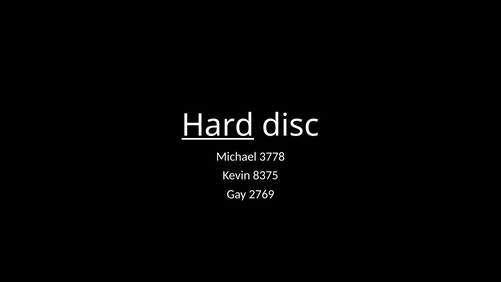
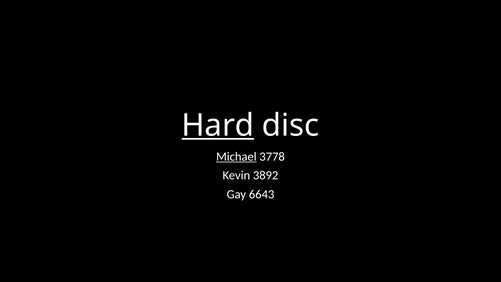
Michael underline: none -> present (236, 157)
8375: 8375 -> 3892 (266, 175)
2769: 2769 -> 6643 (262, 194)
